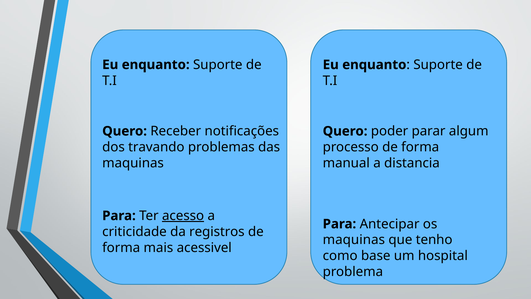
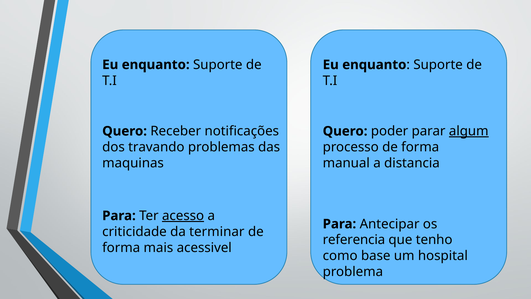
algum underline: none -> present (469, 131)
registros: registros -> terminar (217, 231)
maquinas: maquinas -> referencia (354, 240)
